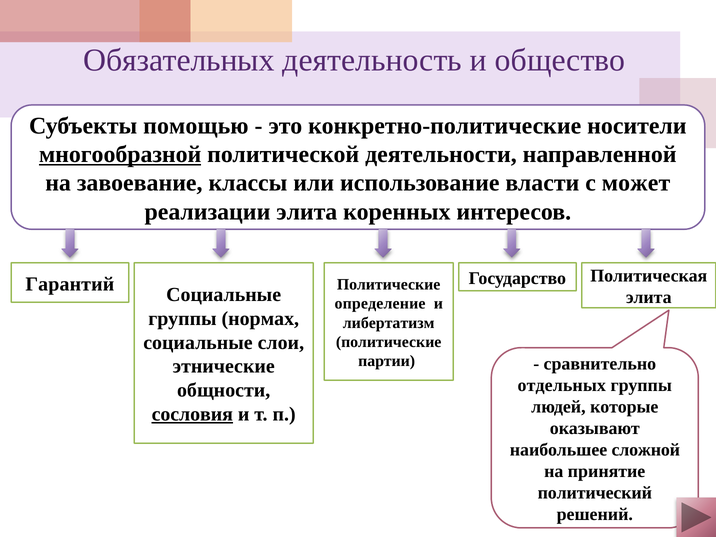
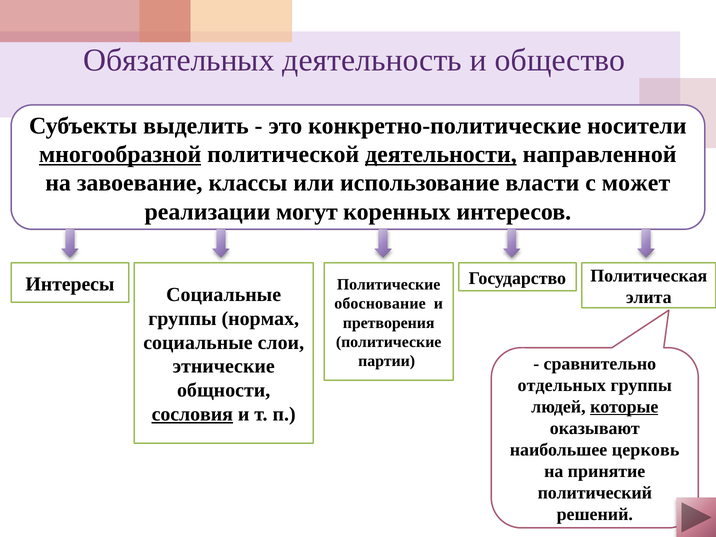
помощью: помощью -> выделить (196, 126)
деятельности underline: none -> present (441, 154)
элита: элита -> могут (307, 212)
Гарантий: Гарантий -> Интересы (70, 284)
определение: определение -> обоснование (380, 304)
либертатизм: либертатизм -> претворения (389, 323)
которые underline: none -> present (624, 407)
сложной: сложной -> церковь (646, 450)
